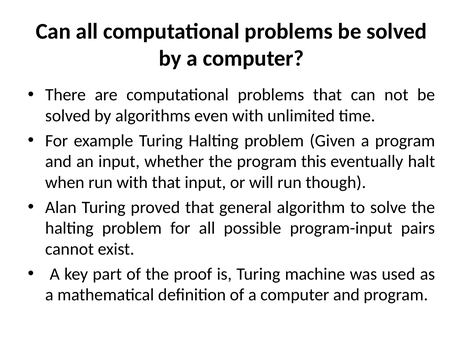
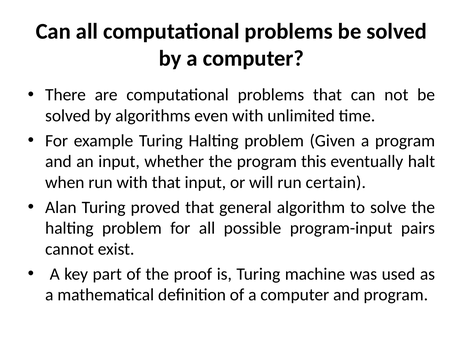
though: though -> certain (336, 183)
